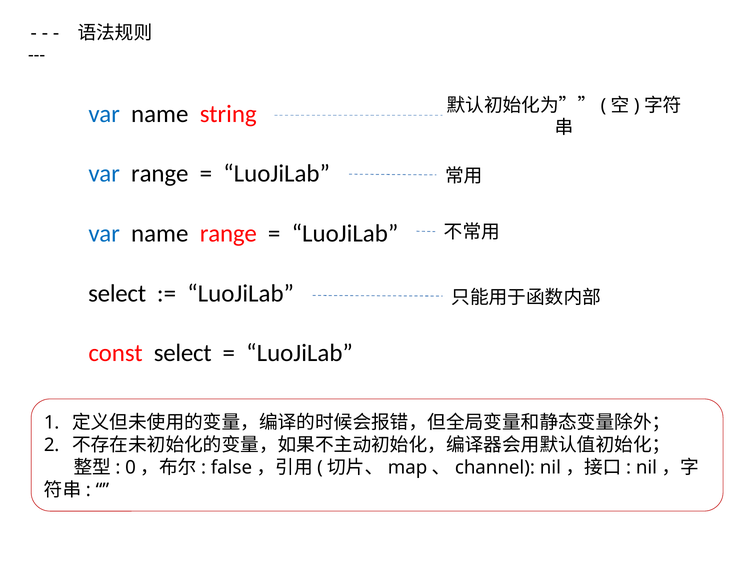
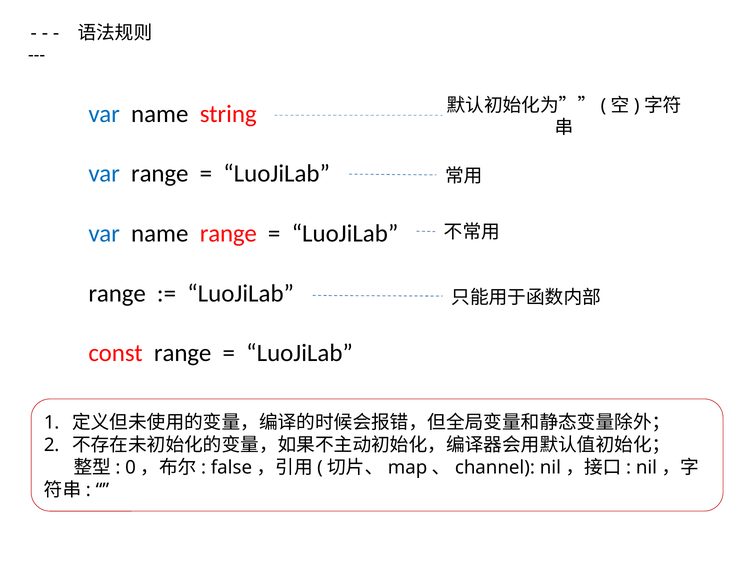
select: select -> range (117, 293)
const select: select -> range (183, 353)
